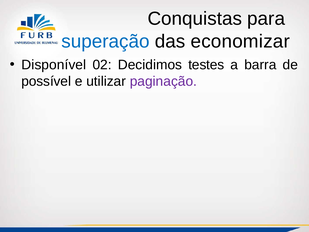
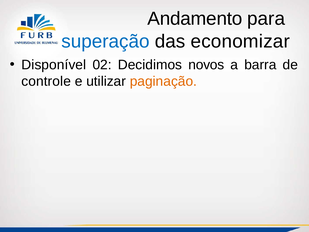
Conquistas: Conquistas -> Andamento (195, 19)
testes: testes -> novos (206, 65)
possível: possível -> controle (46, 81)
paginação colour: purple -> orange (163, 81)
